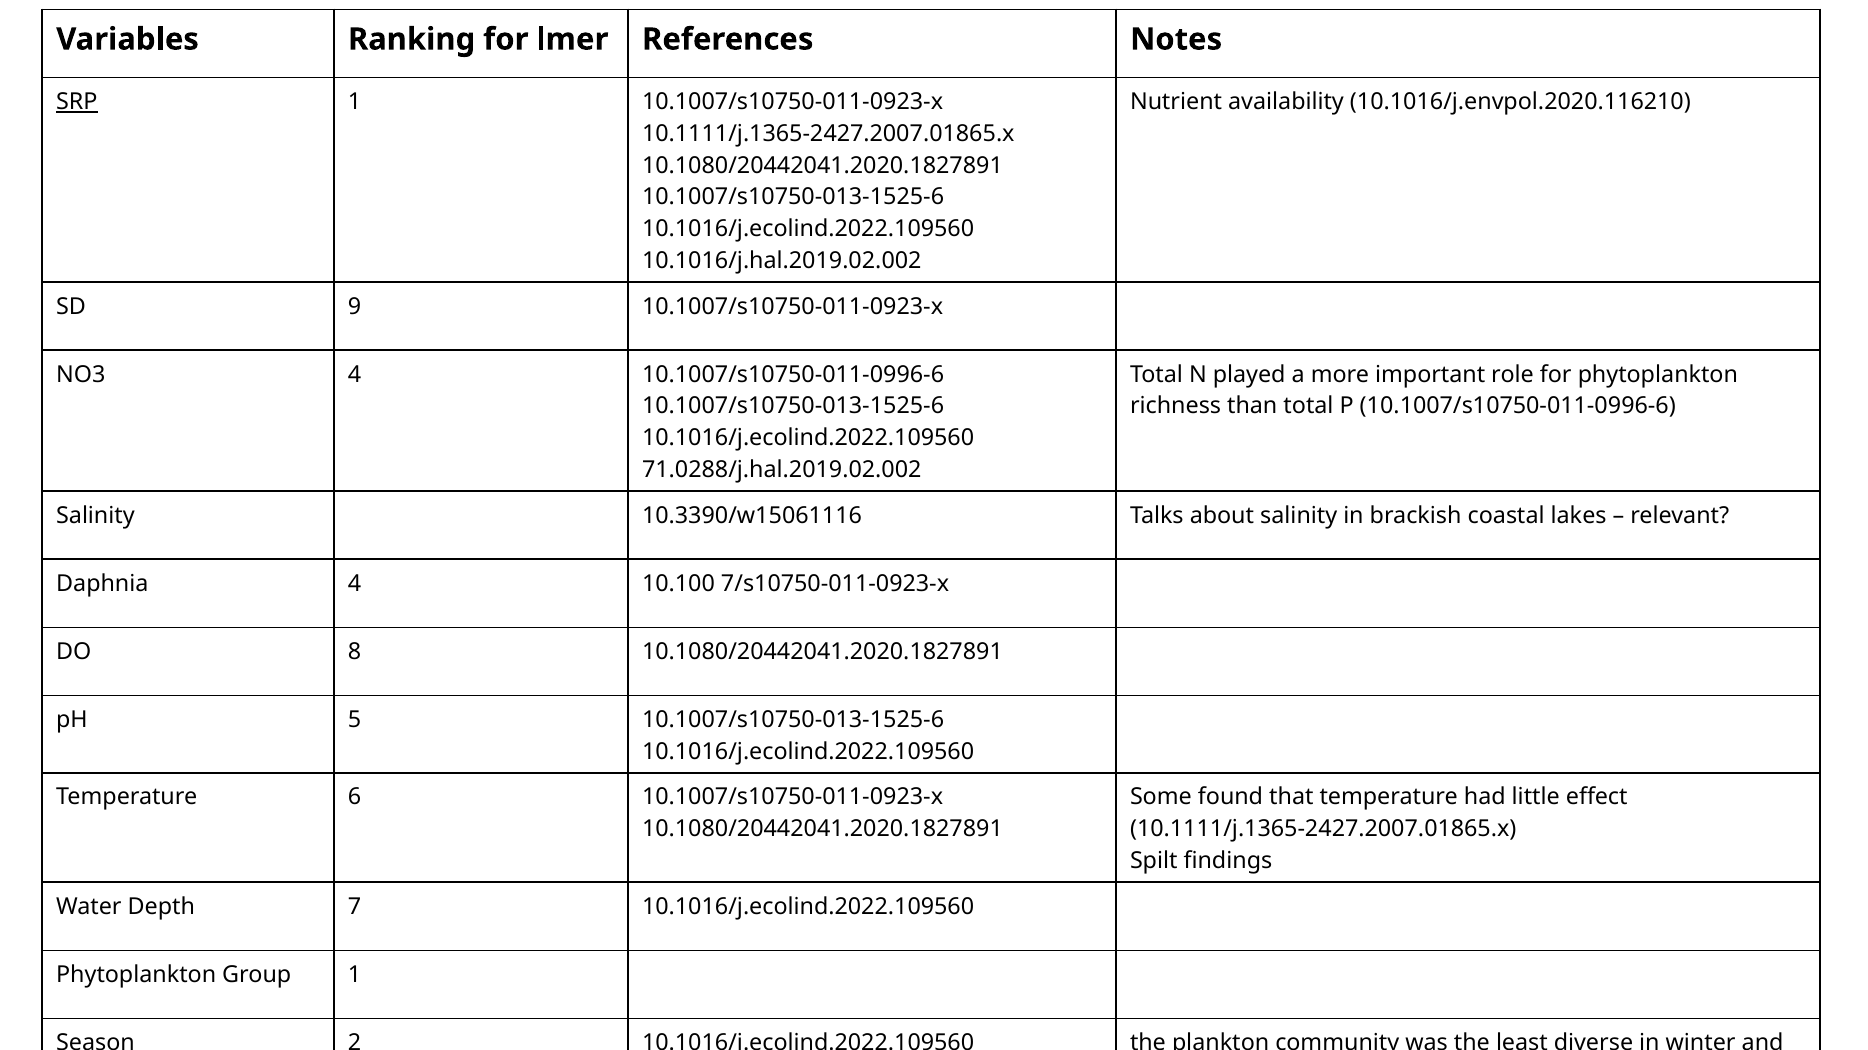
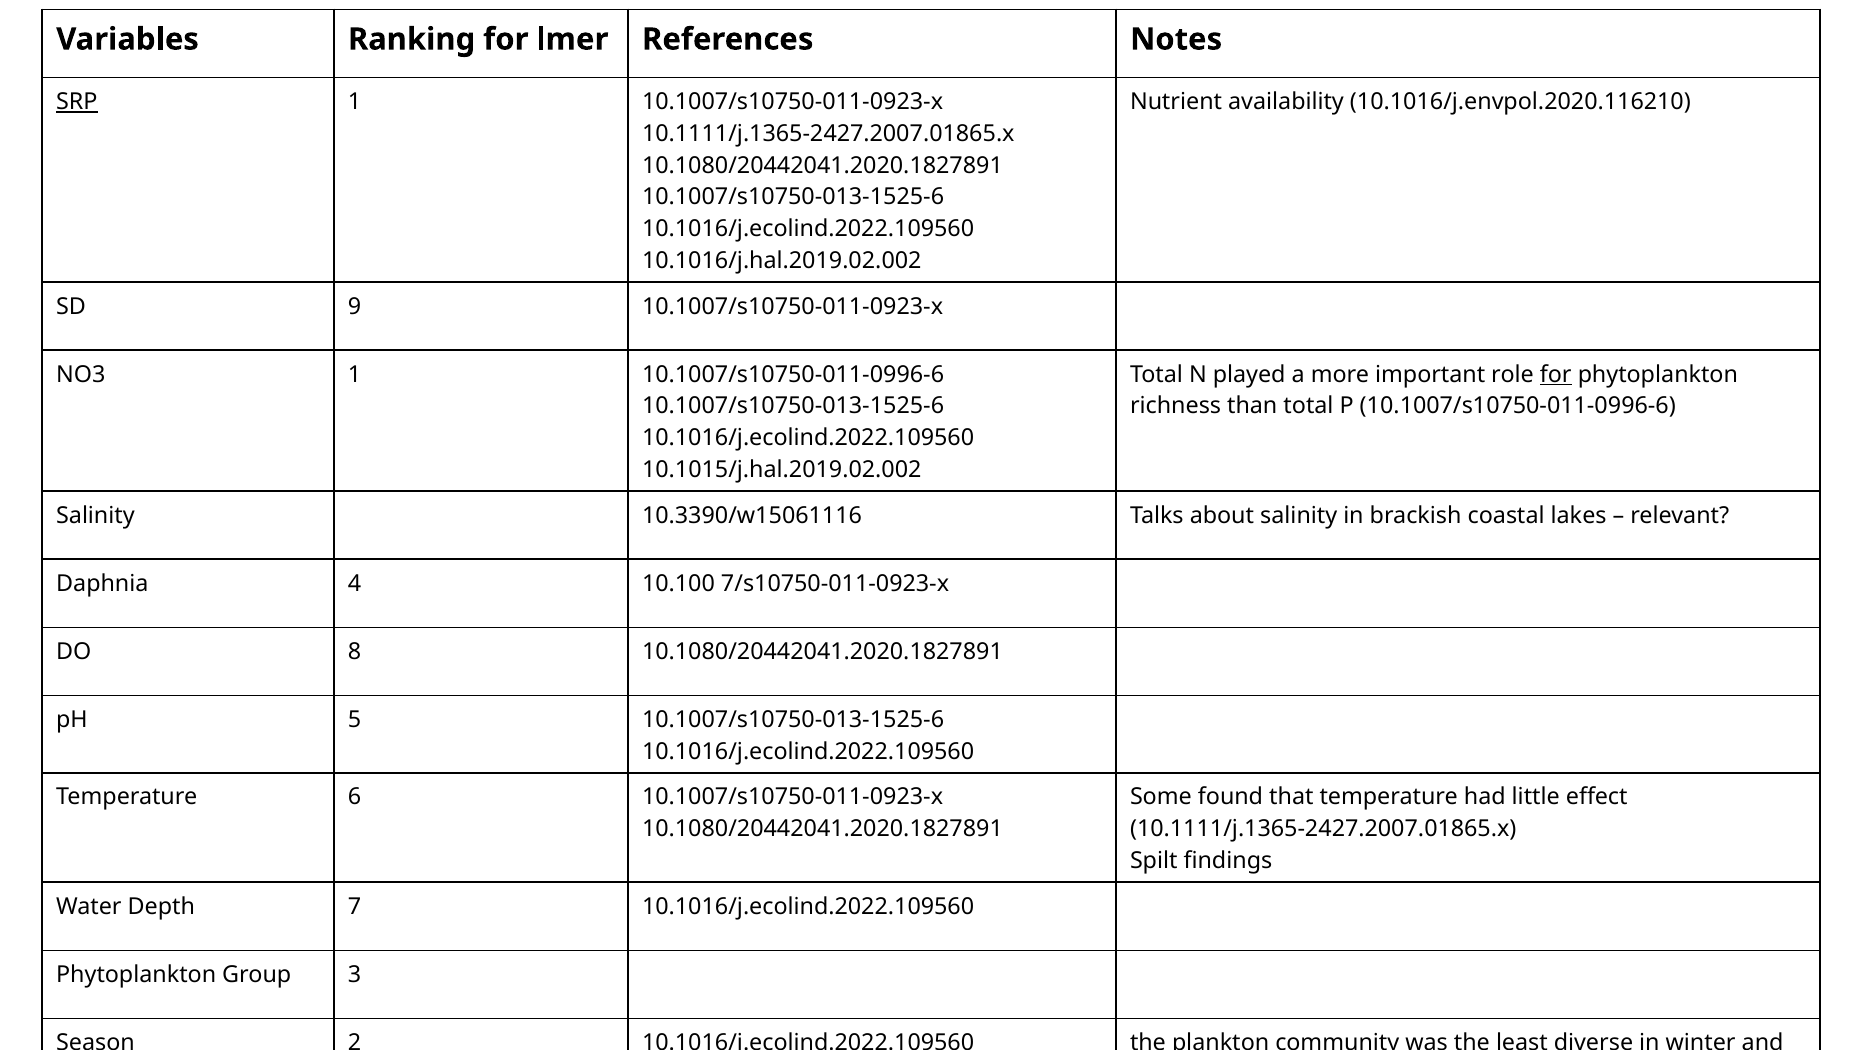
NO3 4: 4 -> 1 (355, 375)
for underline: none -> present (1556, 375)
71.0288/j.hal.2019.02.002: 71.0288/j.hal.2019.02.002 -> 10.1015/j.hal.2019.02.002 (782, 470)
Group 1: 1 -> 3 (355, 975)
